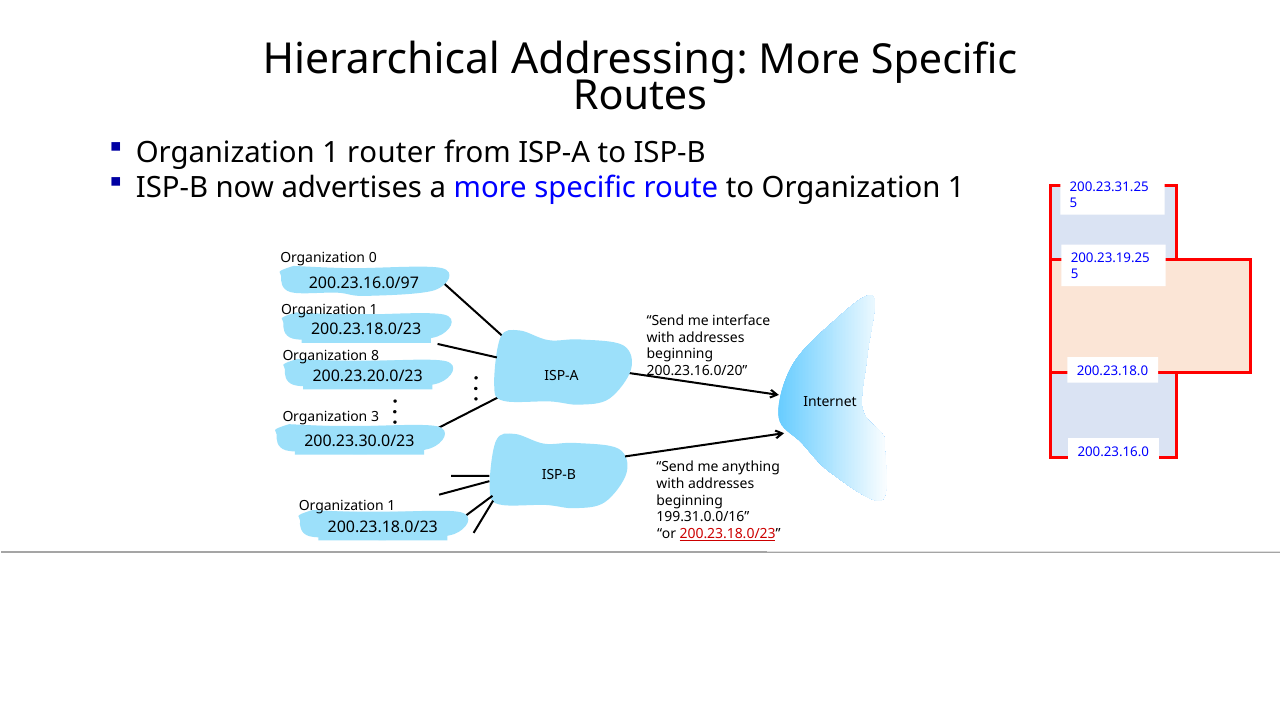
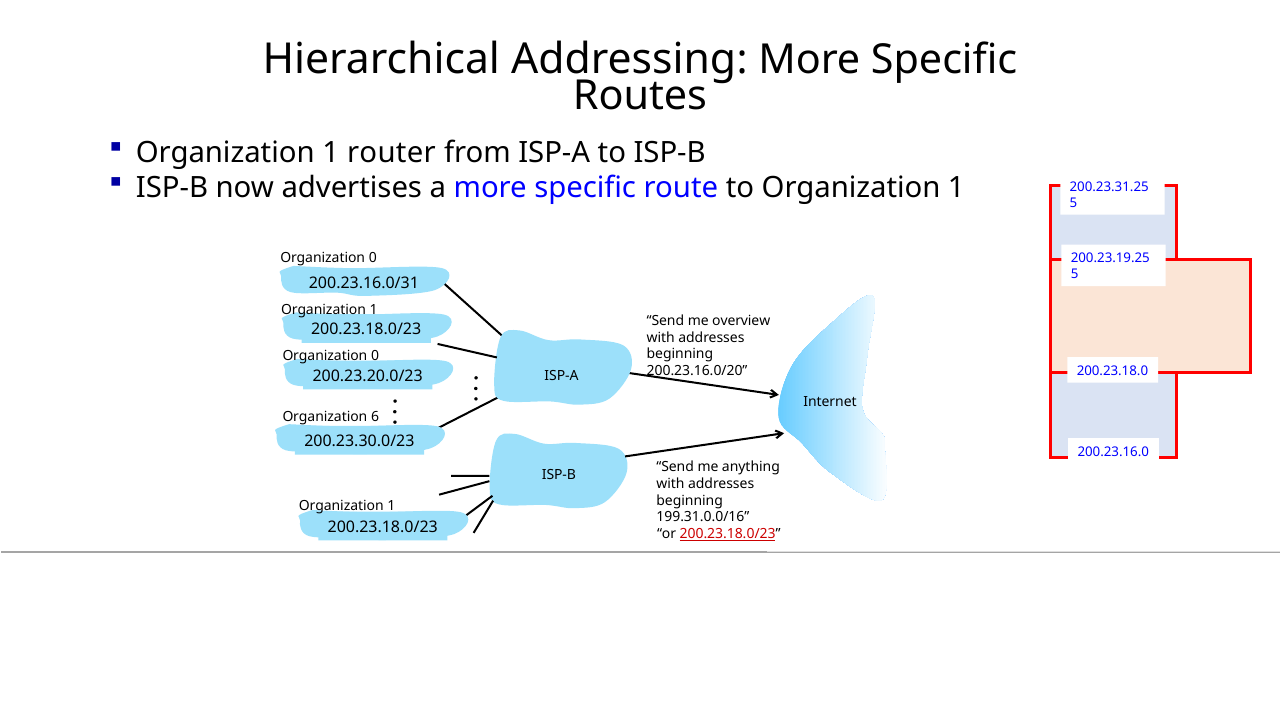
200.23.16.0/97: 200.23.16.0/97 -> 200.23.16.0/31 (364, 283)
interface: interface -> overview (741, 321)
8: 8 -> 0 (375, 356)
3: 3 -> 6 (375, 417)
